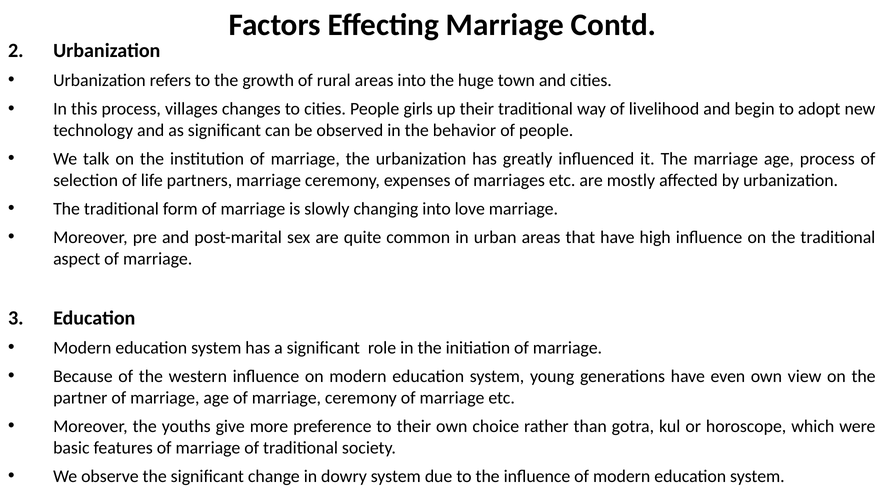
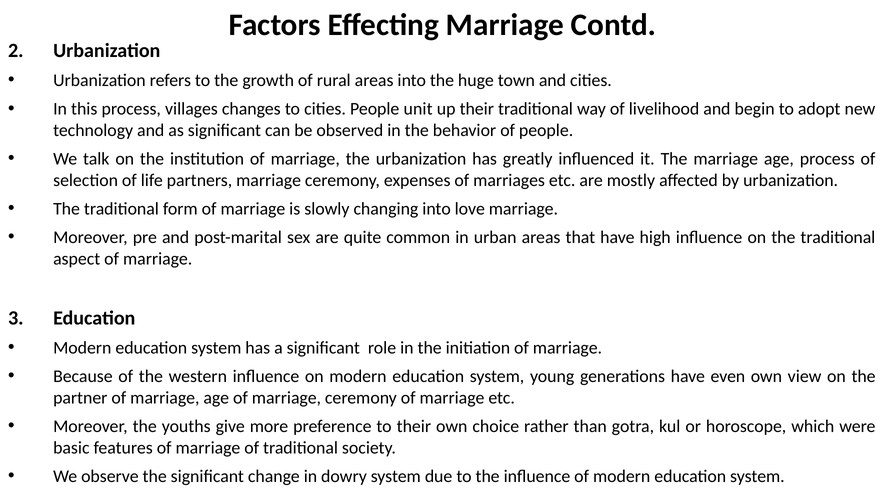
girls: girls -> unit (418, 109)
